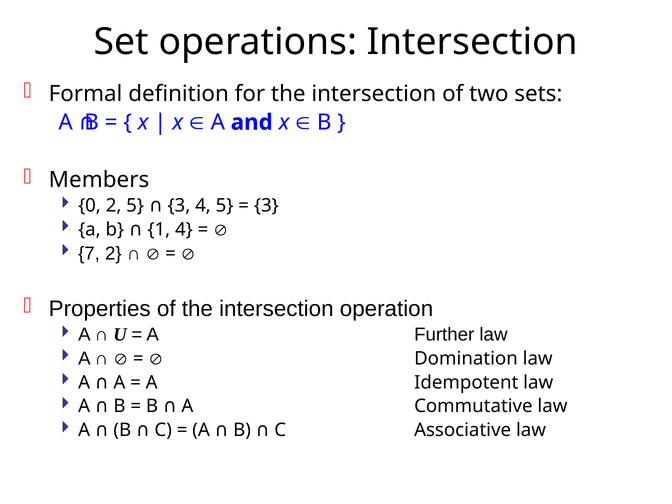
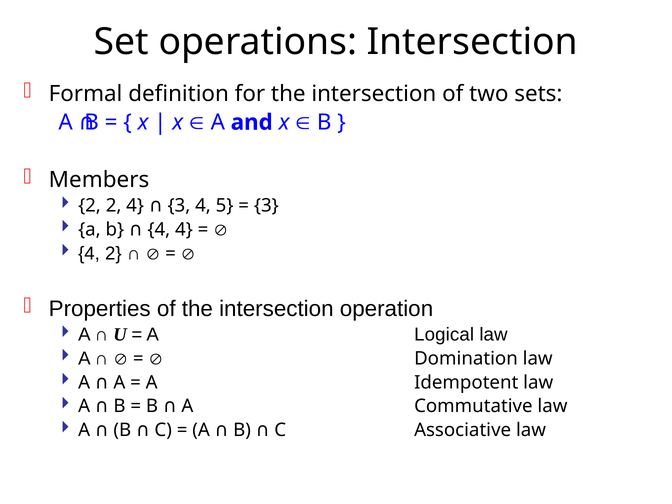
0: 0 -> 2 (89, 206)
2 5: 5 -> 4 (135, 206)
1: 1 -> 4 (159, 229)
7: 7 -> 4 (89, 253)
Further: Further -> Logical (444, 335)
